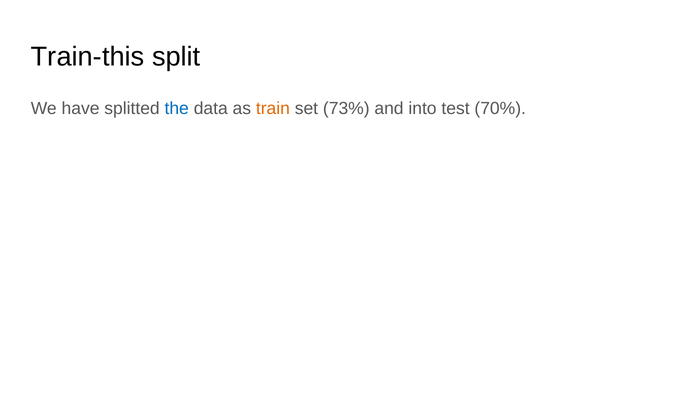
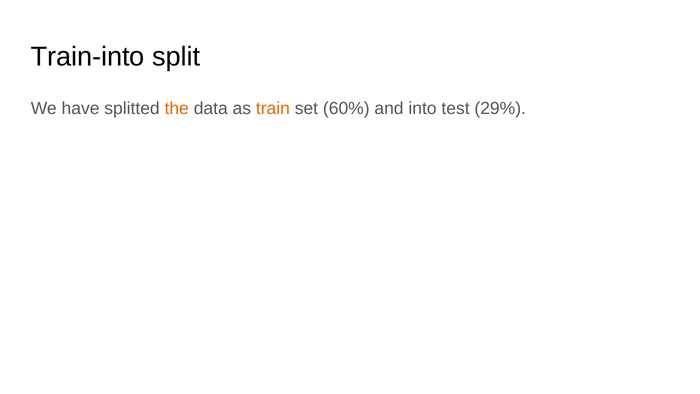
Train-this: Train-this -> Train-into (88, 57)
the colour: blue -> orange (177, 108)
73%: 73% -> 60% (346, 108)
70%: 70% -> 29% (500, 108)
